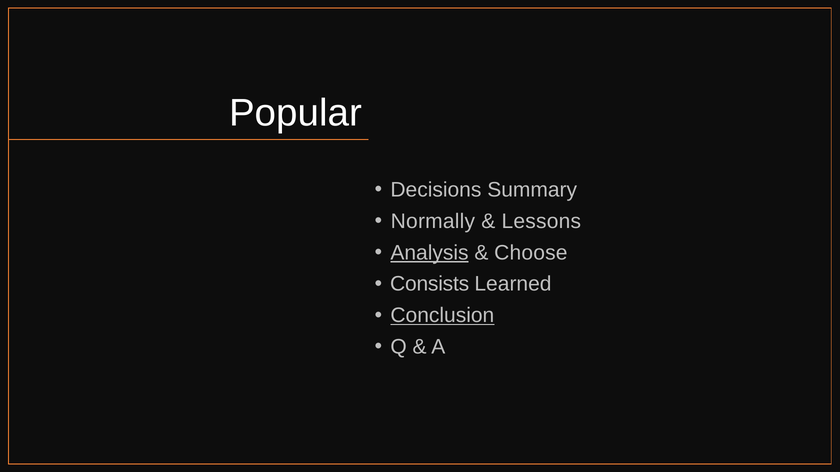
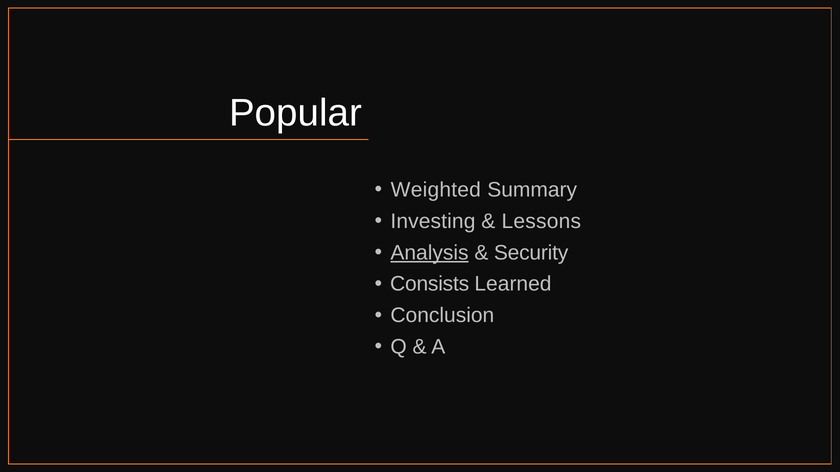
Decisions: Decisions -> Weighted (436, 190)
Normally: Normally -> Investing (433, 222)
Choose: Choose -> Security (531, 253)
Conclusion underline: present -> none (442, 316)
